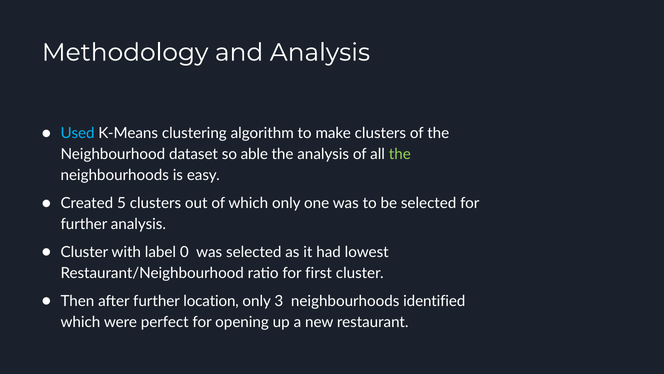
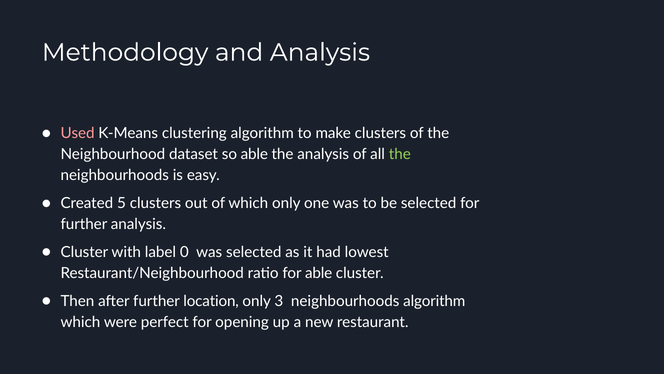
Used colour: light blue -> pink (78, 133)
for first: first -> able (319, 273)
neighbourhoods identified: identified -> algorithm (434, 301)
